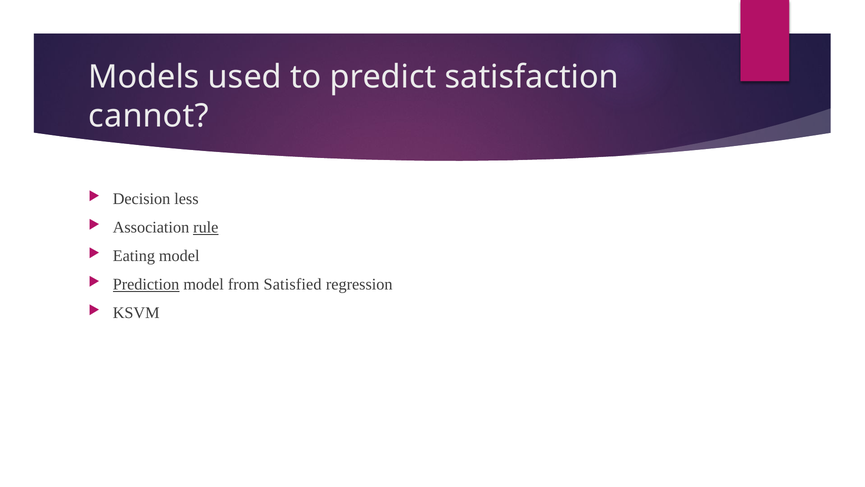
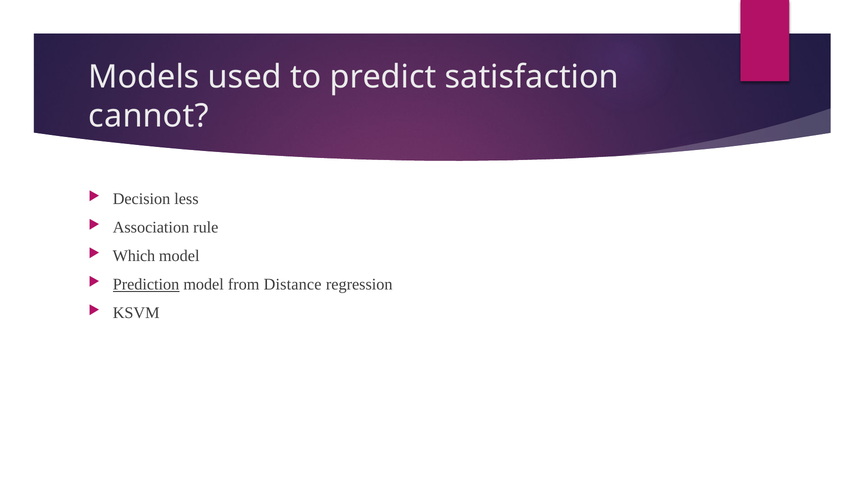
rule underline: present -> none (206, 227)
Eating: Eating -> Which (134, 256)
Satisfied: Satisfied -> Distance (293, 284)
